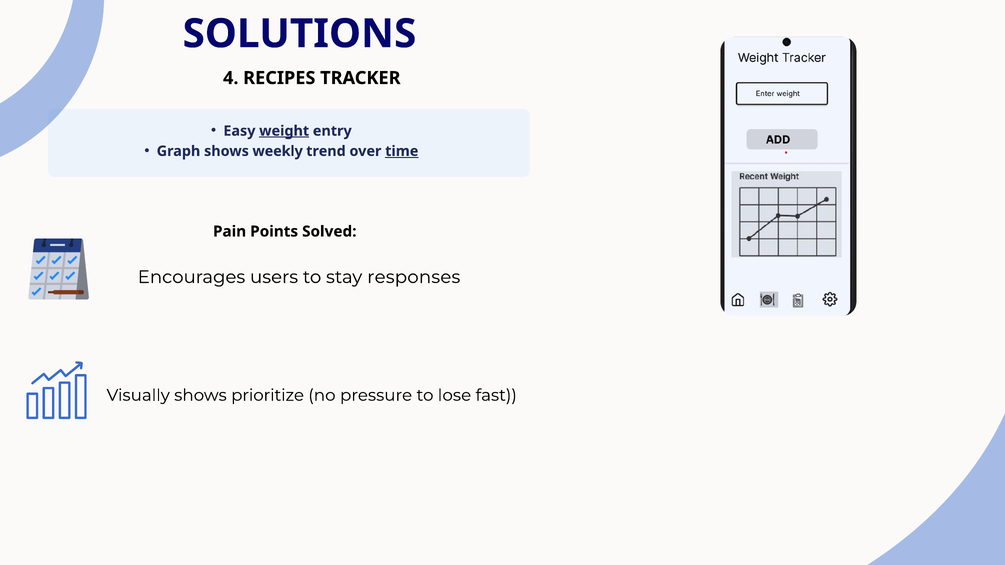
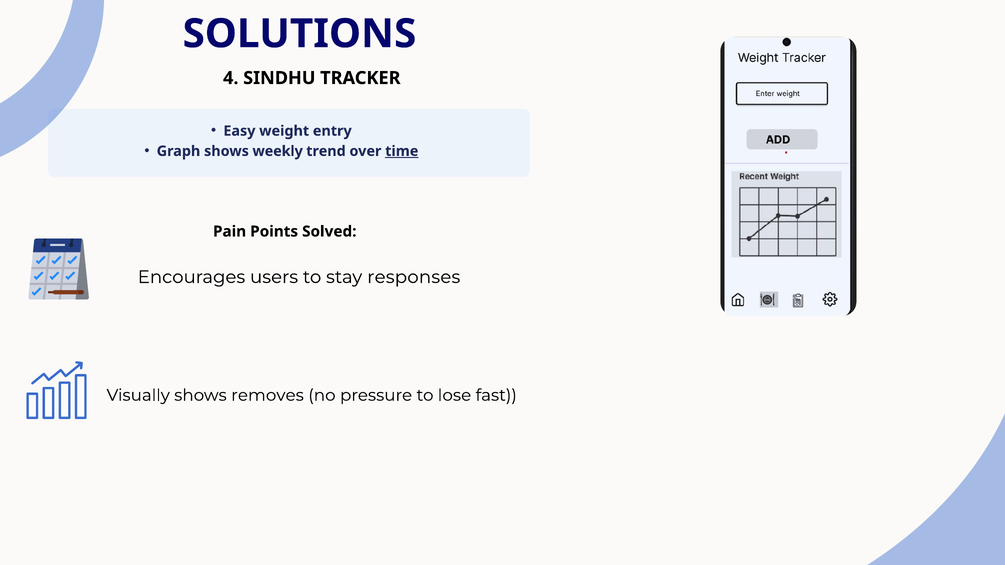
RECIPES: RECIPES -> SINDHU (279, 78)
weight underline: present -> none (284, 131)
prioritize: prioritize -> removes (267, 395)
